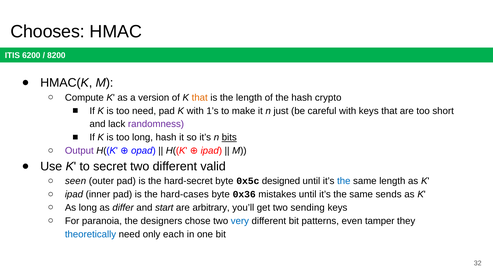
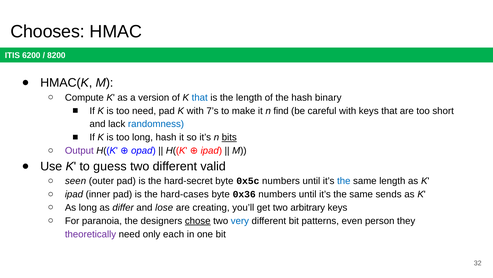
that colour: orange -> blue (200, 97)
crypto: crypto -> binary (328, 97)
1’s: 1’s -> 7’s (213, 111)
just: just -> find (281, 111)
randomness colour: purple -> blue (156, 124)
secret: secret -> guess (110, 166)
0x5c designed: designed -> numbers (281, 181)
0x36 mistakes: mistakes -> numbers (277, 194)
start: start -> lose (164, 207)
arbitrary: arbitrary -> creating (211, 207)
sending: sending -> arbitrary (308, 207)
chose underline: none -> present (198, 220)
tamper: tamper -> person (380, 220)
theoretically colour: blue -> purple (90, 234)
